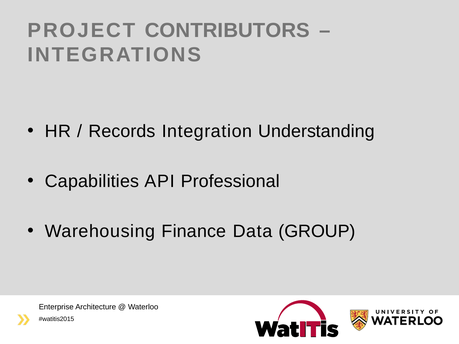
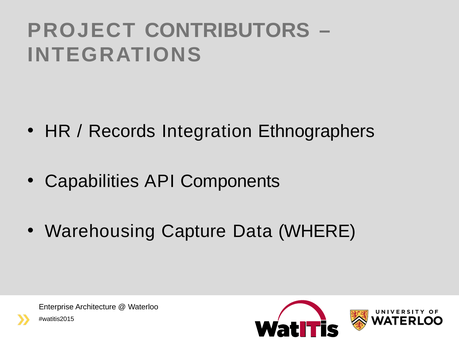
Understanding: Understanding -> Ethnographers (317, 131)
Professional: Professional -> Components (230, 181)
Finance: Finance -> Capture (194, 231)
GROUP: GROUP -> WHERE (317, 231)
